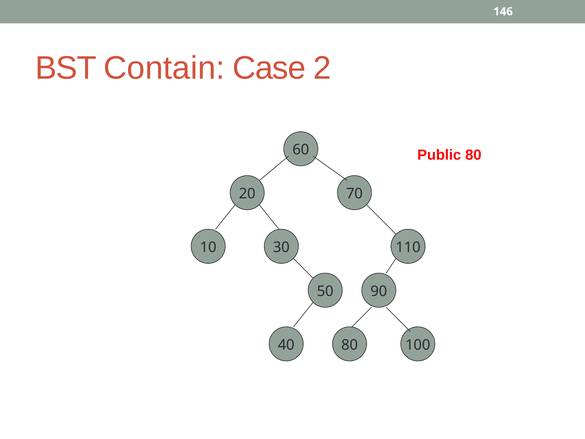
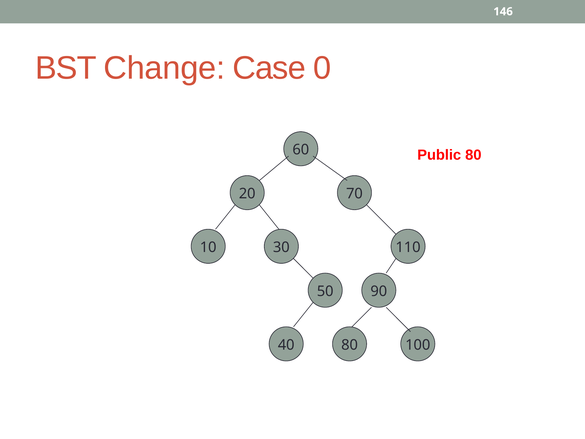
Contain: Contain -> Change (164, 68)
2: 2 -> 0 (322, 68)
